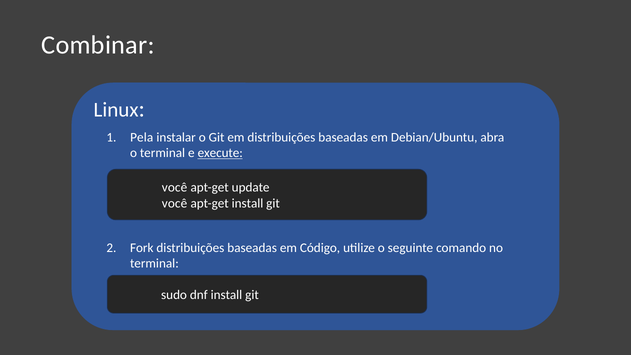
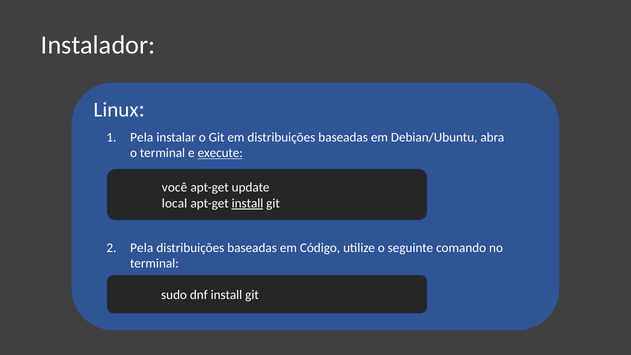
Combinar: Combinar -> Instalador (98, 45)
você: você -> local (175, 203)
install underline: none -> present (247, 203)
Fork: Fork -> Pela (142, 248)
